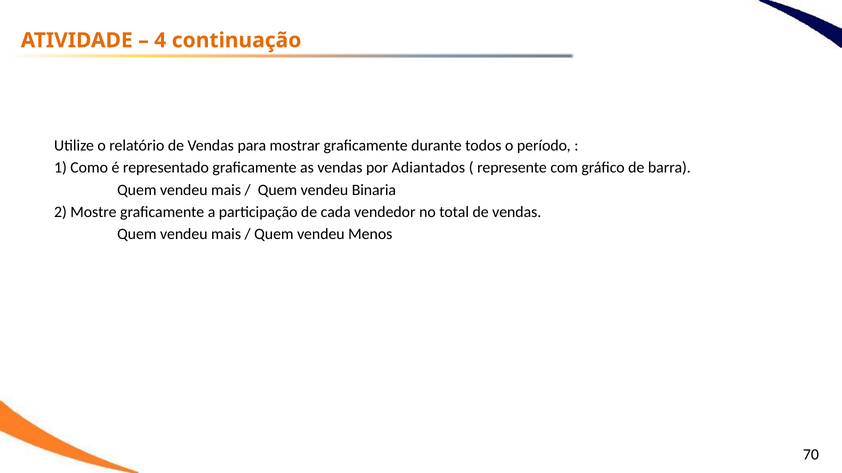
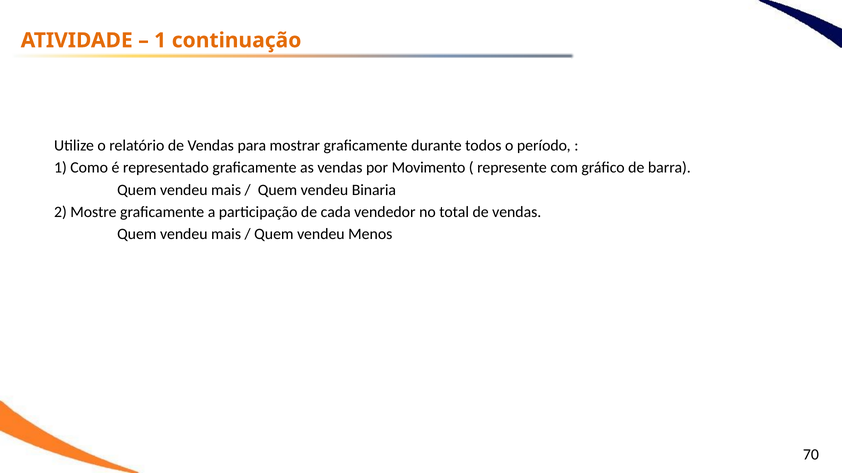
4: 4 -> 1 (160, 40)
Adiantados: Adiantados -> Movimento (429, 168)
